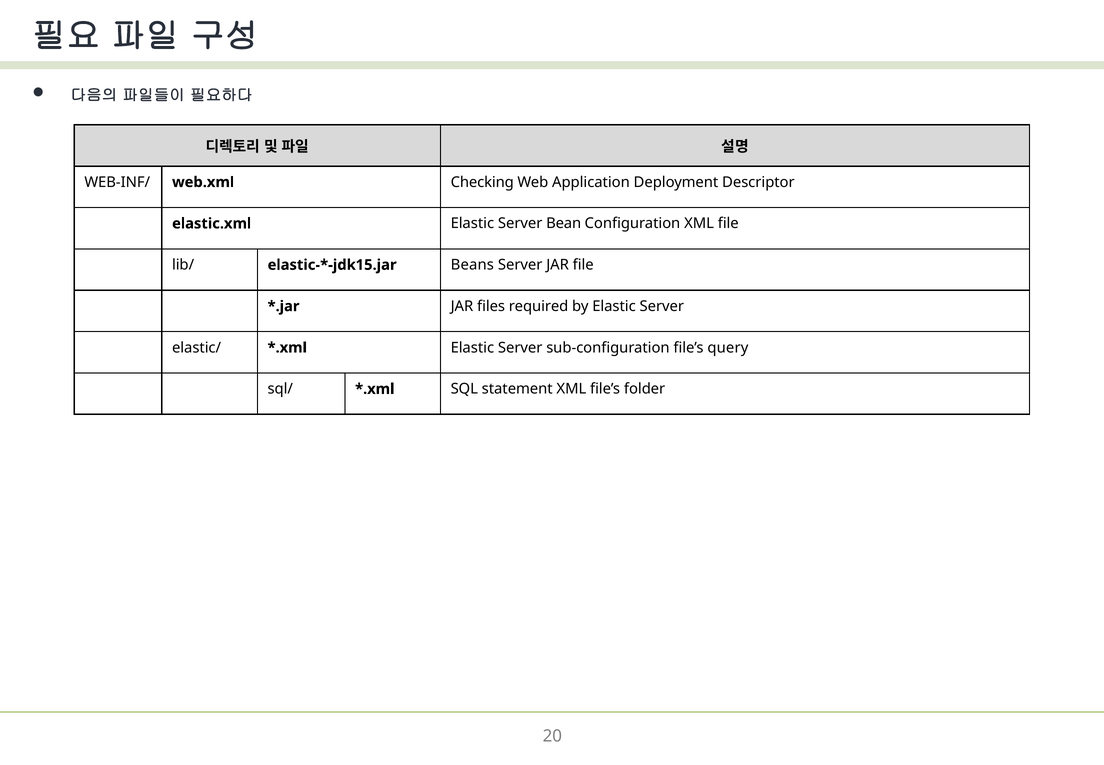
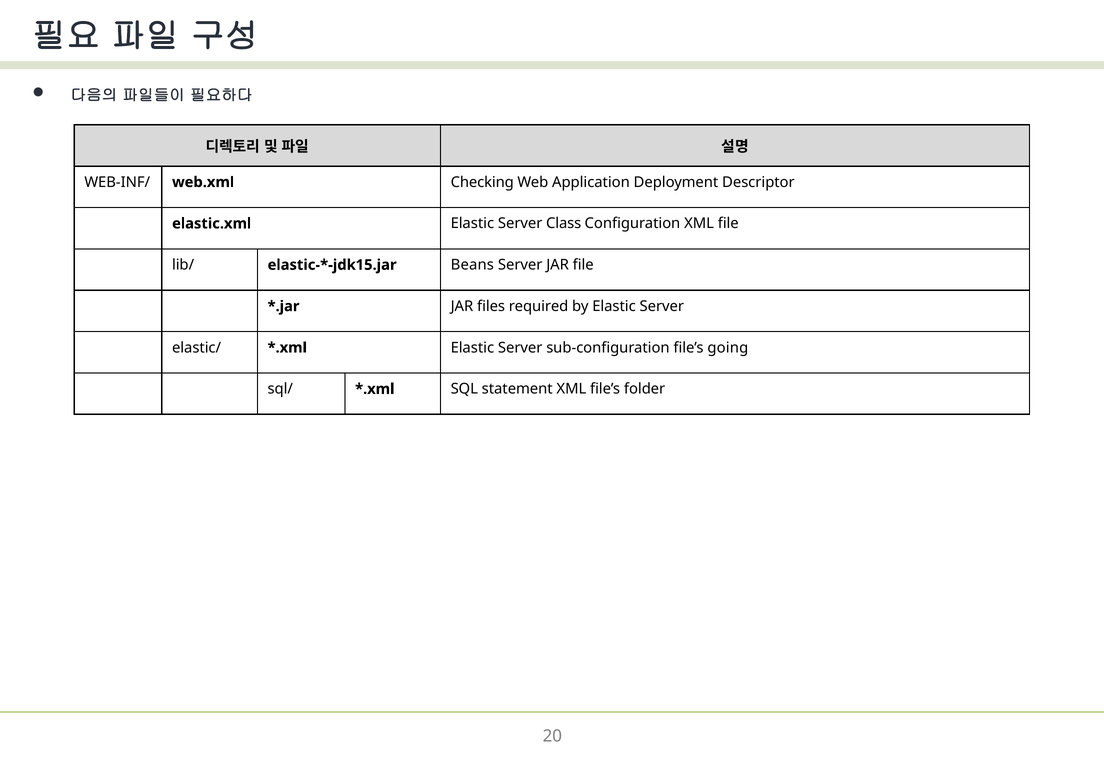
Bean: Bean -> Class (564, 223)
query: query -> going (728, 347)
